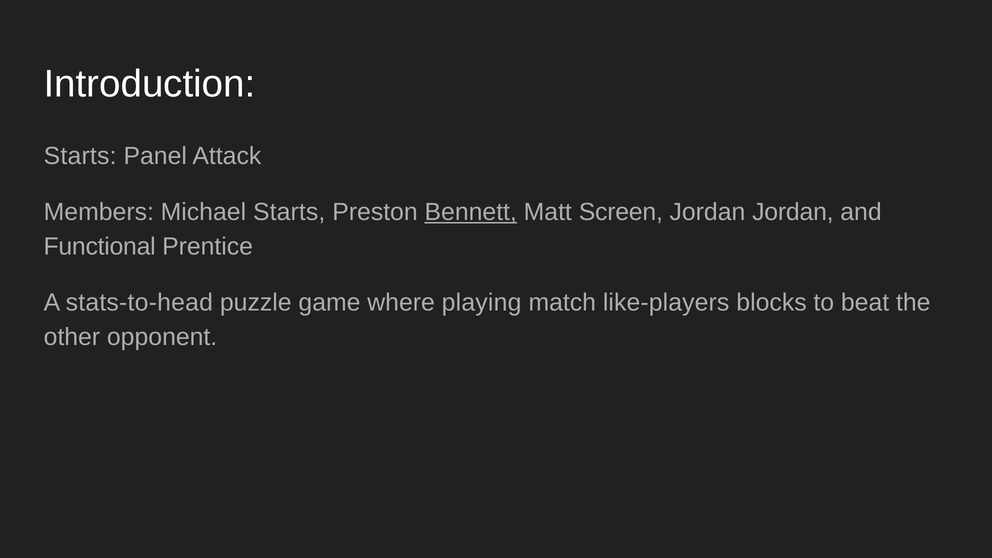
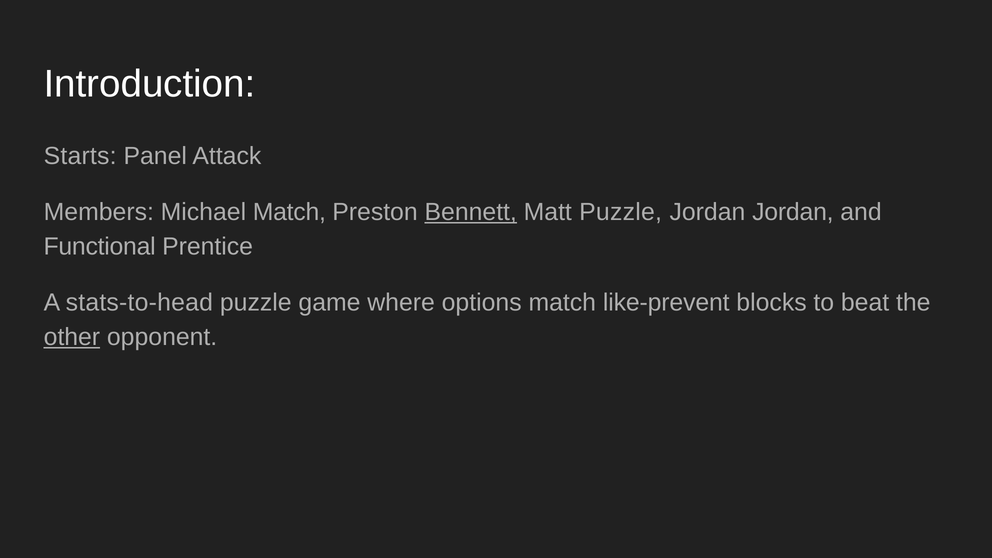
Michael Starts: Starts -> Match (289, 212)
Matt Screen: Screen -> Puzzle (621, 212)
playing: playing -> options (482, 303)
like-players: like-players -> like-prevent (666, 303)
other underline: none -> present (72, 337)
